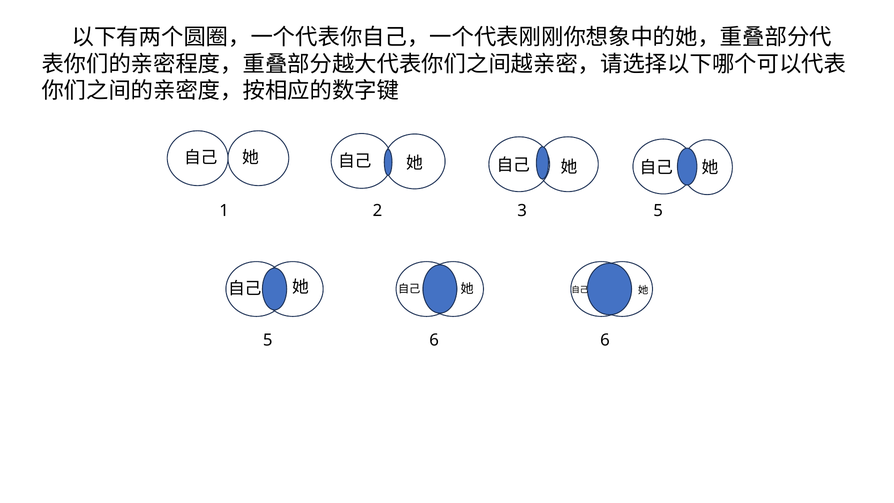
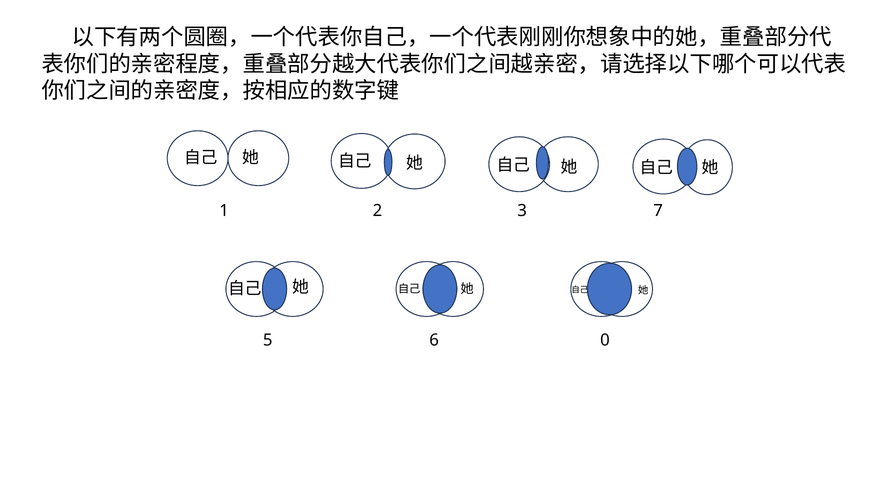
3 5: 5 -> 7 (658, 211)
6 6: 6 -> 0 (605, 340)
